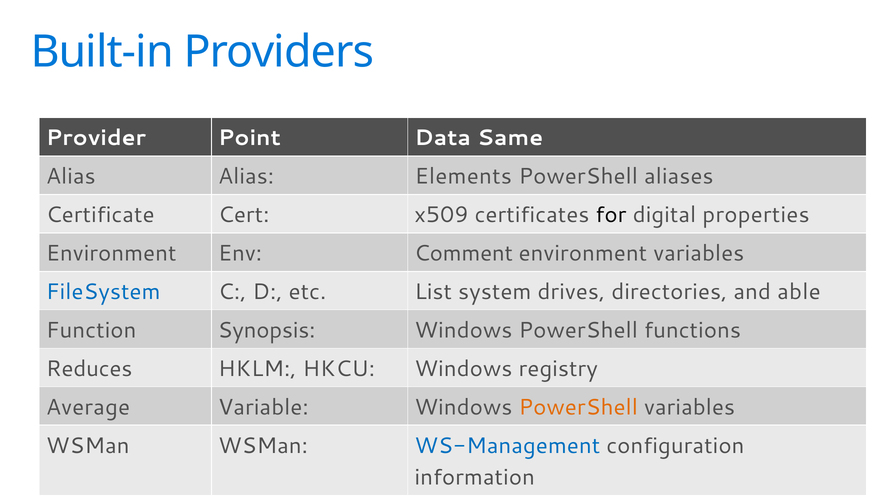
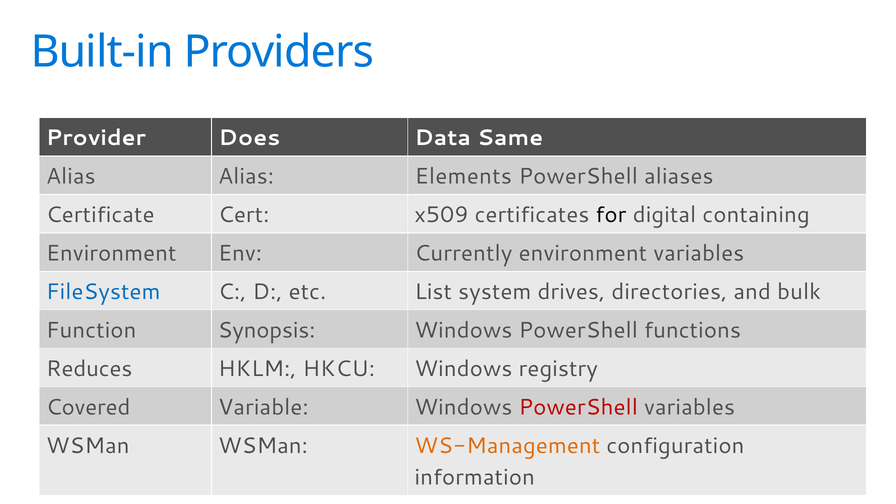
Point: Point -> Does (249, 138)
properties: properties -> containing (756, 215)
Comment: Comment -> Currently (463, 253)
able: able -> bulk (799, 292)
Average: Average -> Covered (88, 407)
PowerShell colour: orange -> red (578, 407)
WS-Management colour: blue -> orange (507, 446)
